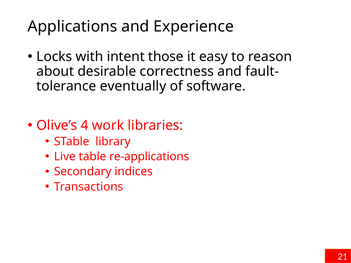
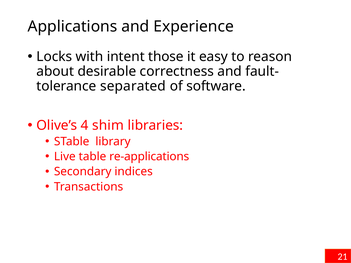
eventually: eventually -> separated (133, 86)
work: work -> shim (108, 126)
